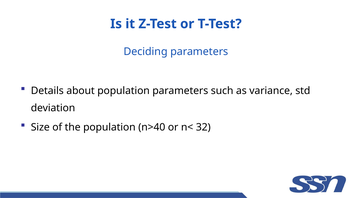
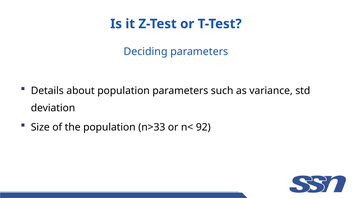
n>40: n>40 -> n>33 (152, 127)
32: 32 -> 92 (203, 127)
